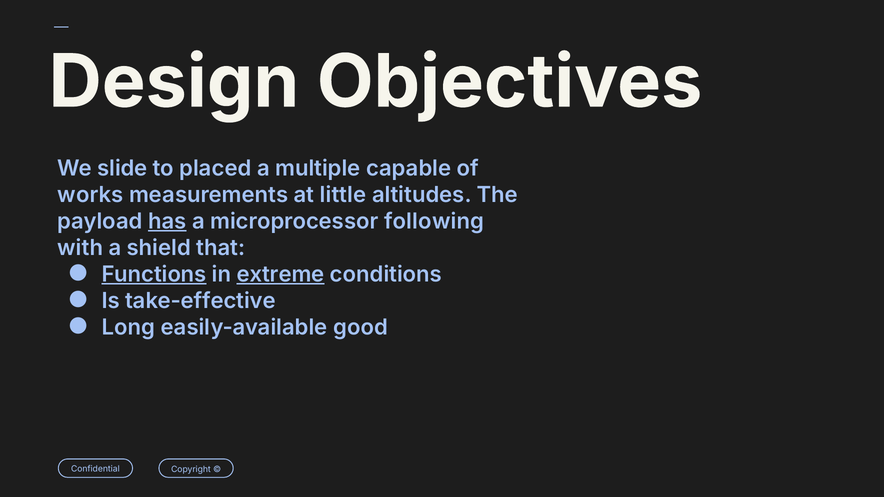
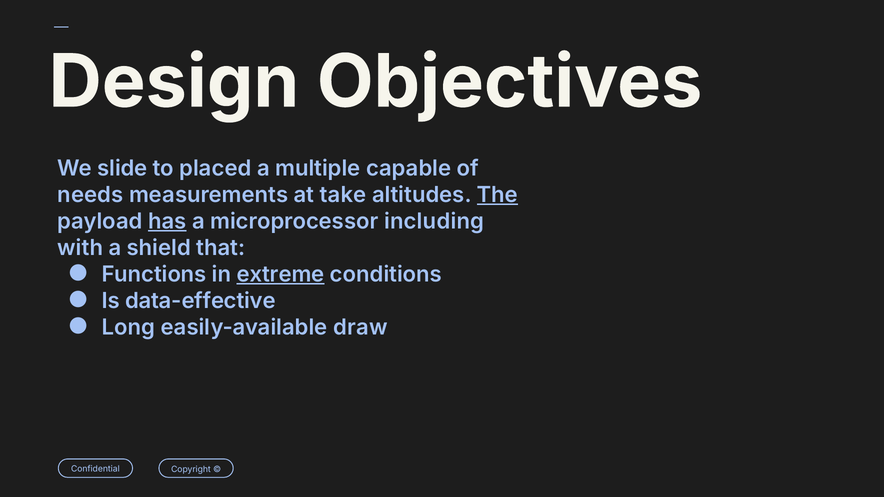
works: works -> needs (90, 195)
little: little -> take (343, 195)
The underline: none -> present (497, 195)
following: following -> including (434, 221)
Functions underline: present -> none (154, 274)
take-effective: take-effective -> data-effective (200, 301)
good: good -> draw (361, 327)
